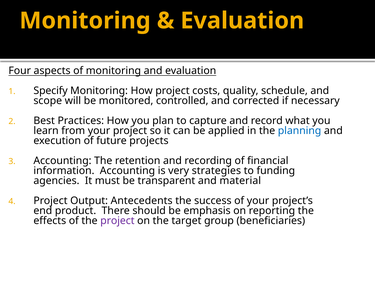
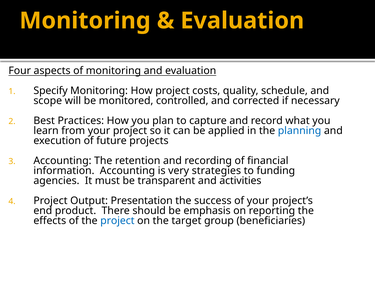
material: material -> activities (240, 181)
Antecedents: Antecedents -> Presentation (142, 201)
project colour: purple -> blue (117, 221)
